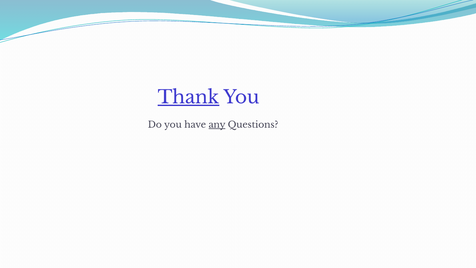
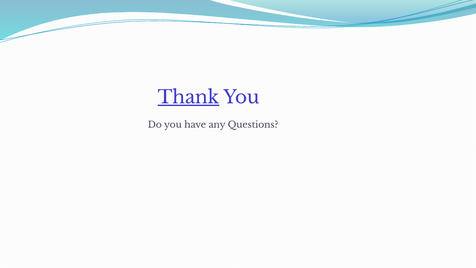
any underline: present -> none (217, 125)
